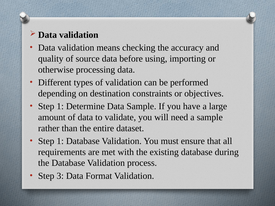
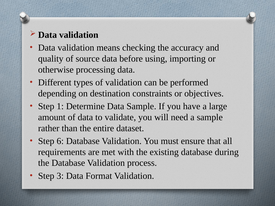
1: 1 -> 6 (60, 141)
